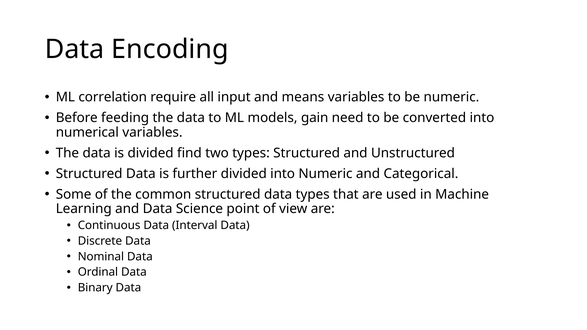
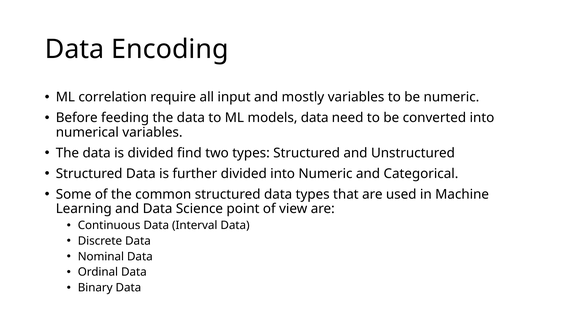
means: means -> mostly (303, 97)
models gain: gain -> data (315, 118)
